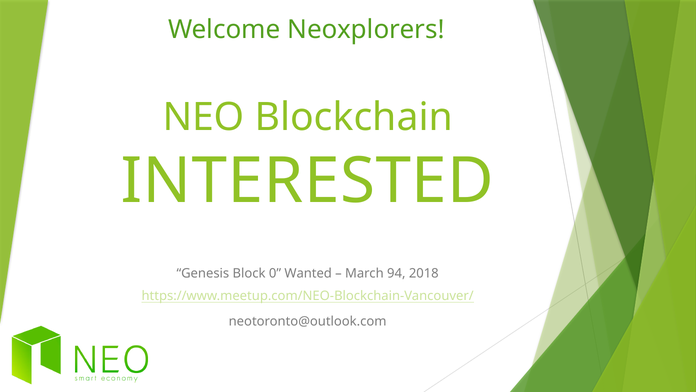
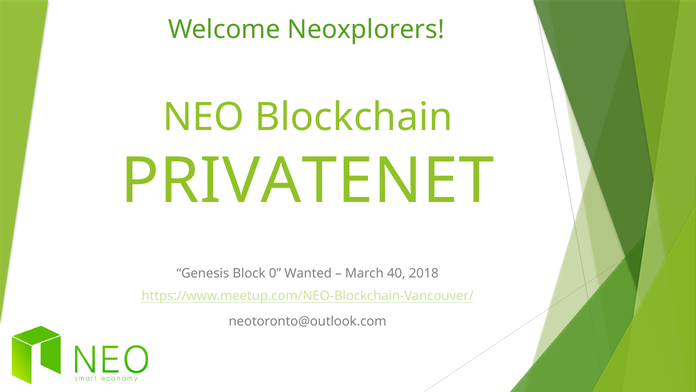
INTERESTED: INTERESTED -> PRIVATENET (307, 181)
94: 94 -> 40 (396, 273)
